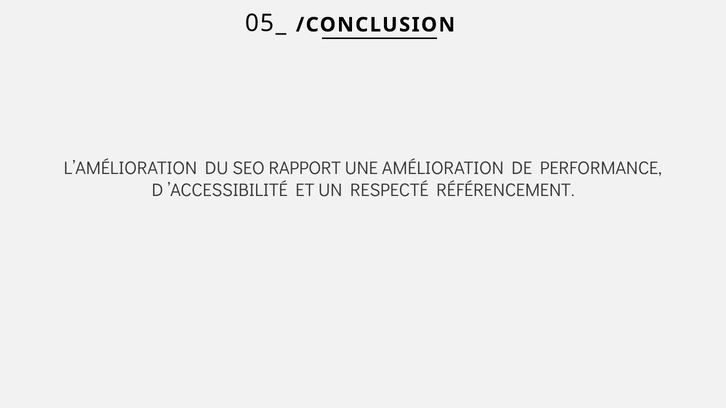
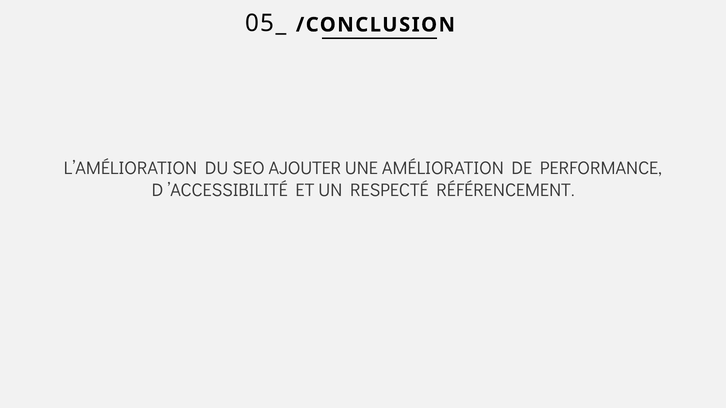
RAPPORT: RAPPORT -> AJOUTER (305, 169)
